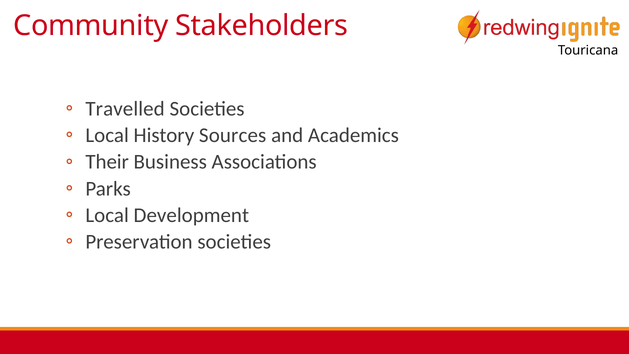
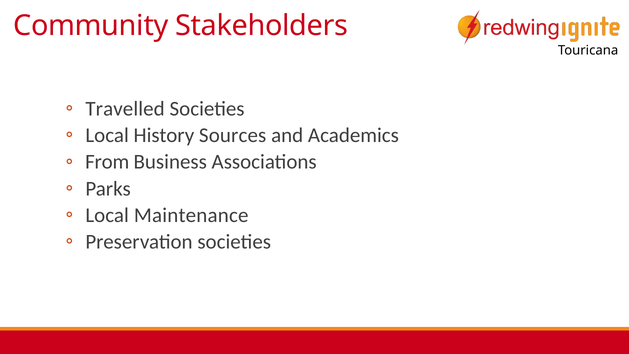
Their: Their -> From (107, 162)
Development: Development -> Maintenance (191, 215)
